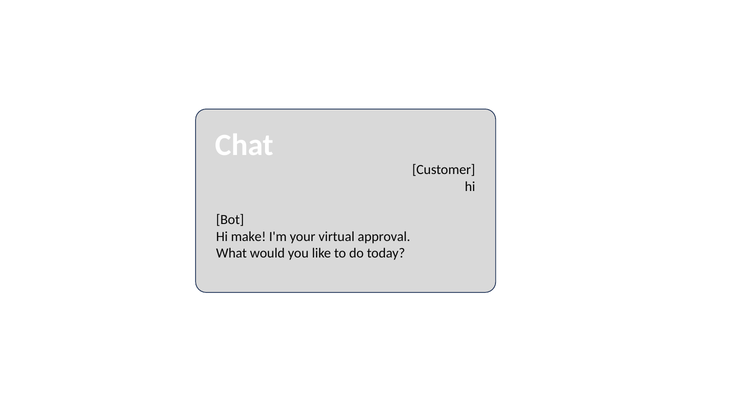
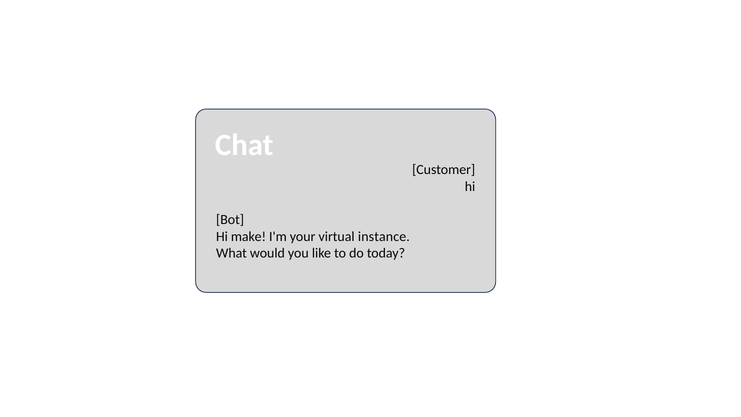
approval: approval -> instance (384, 236)
